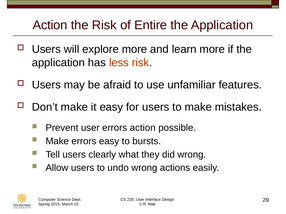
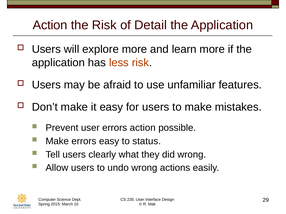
Entire: Entire -> Detail (151, 25)
bursts: bursts -> status (147, 141)
